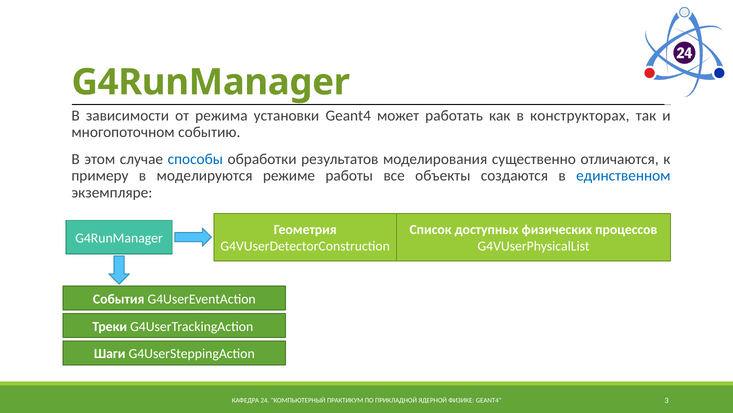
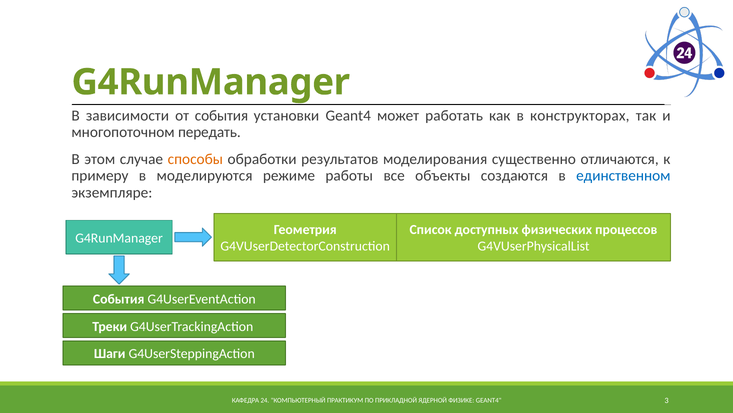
от режима: режима -> события (222, 115)
событию: событию -> передать (209, 132)
способы colour: blue -> orange (195, 159)
